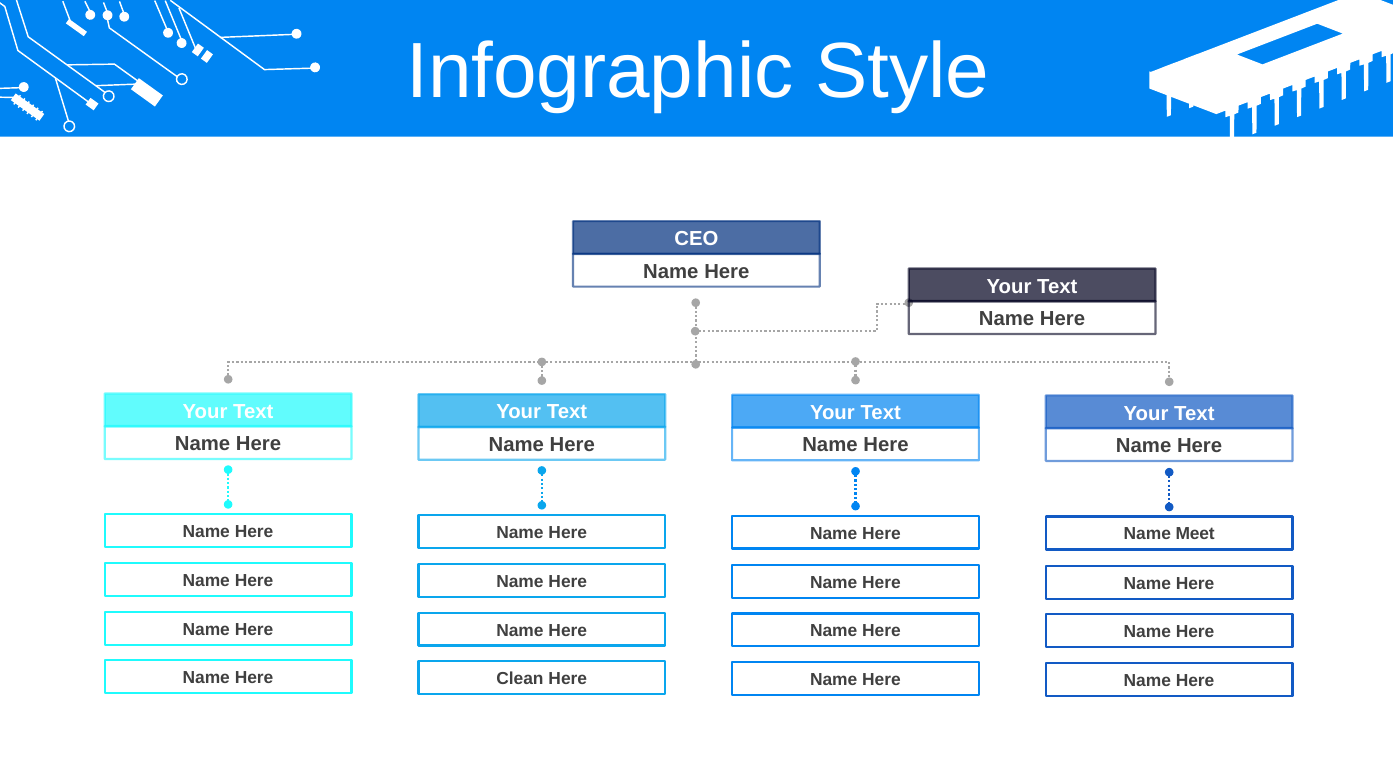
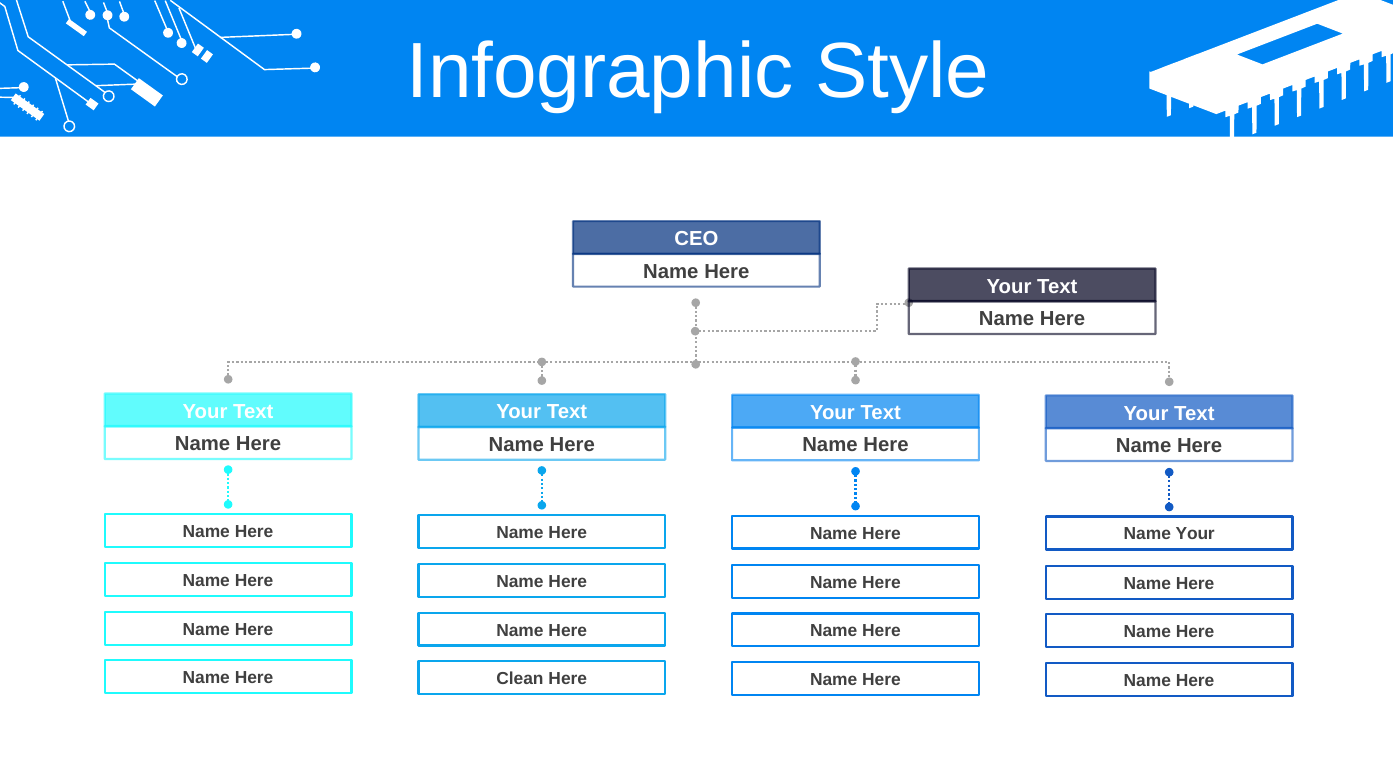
Name Meet: Meet -> Your (1195, 535)
